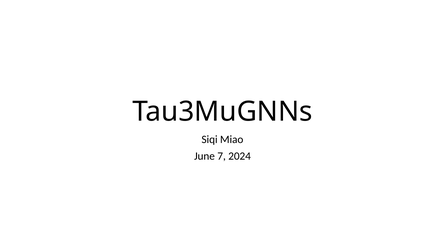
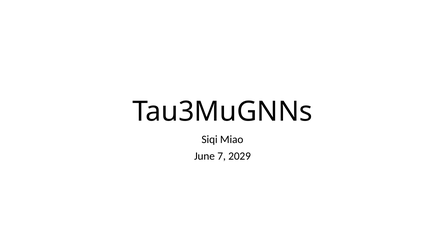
2024: 2024 -> 2029 (240, 156)
